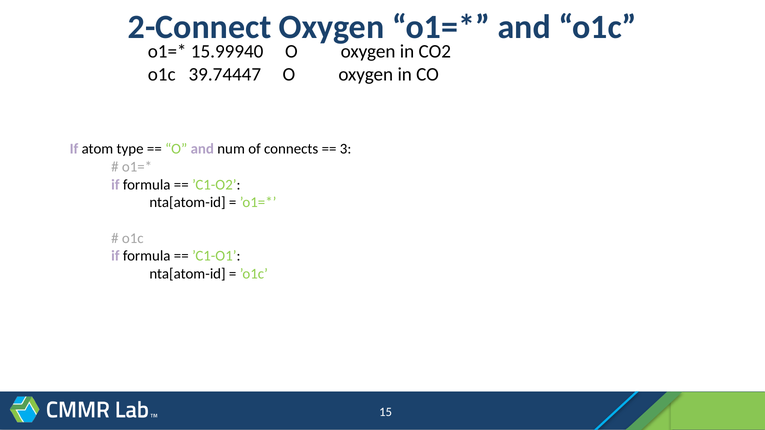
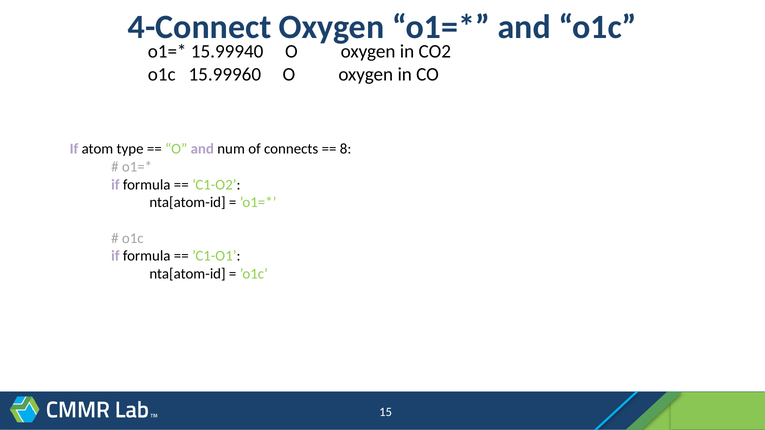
2-Connect: 2-Connect -> 4-Connect (200, 27)
39.74447: 39.74447 -> 15.99960 (225, 74)
3: 3 -> 8 (346, 149)
